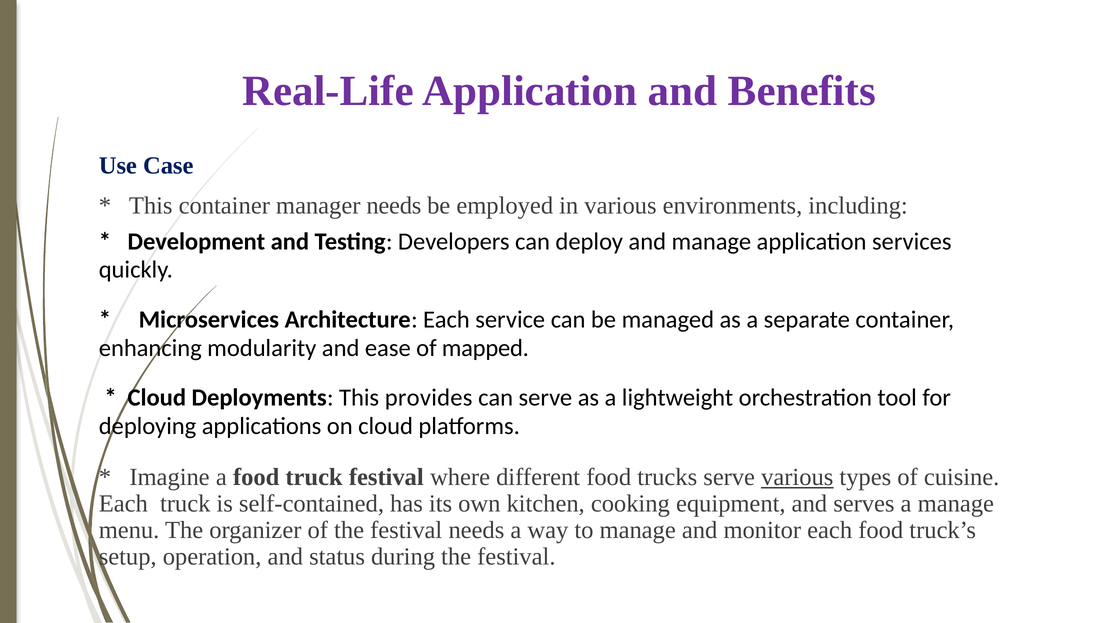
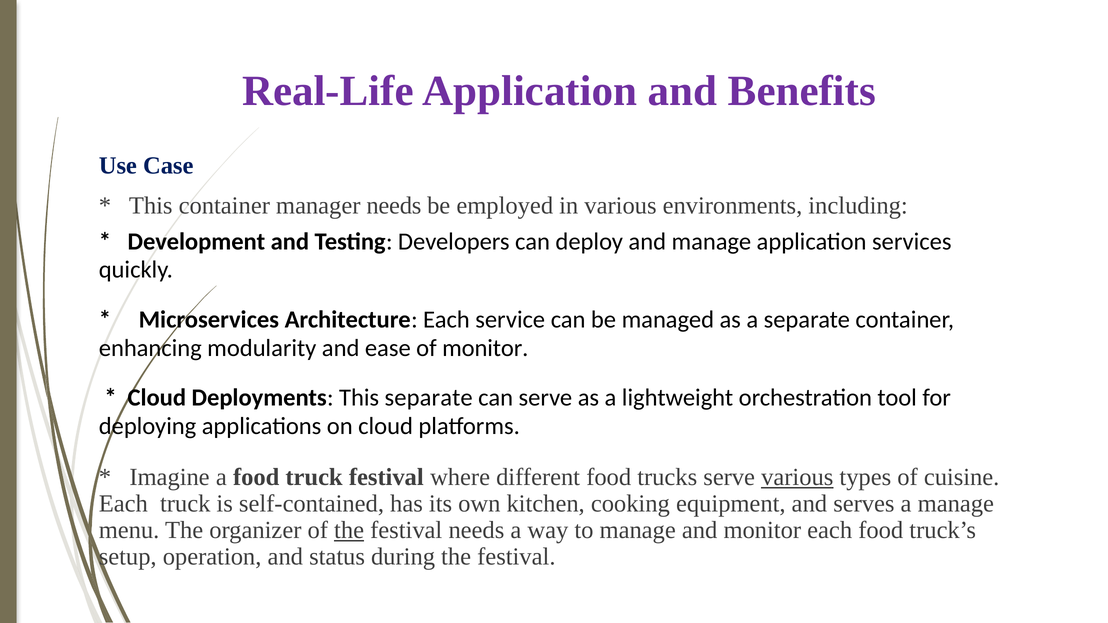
of mapped: mapped -> monitor (485, 348)
This provides: provides -> separate (429, 398)
the underline: none -> present (349, 530)
